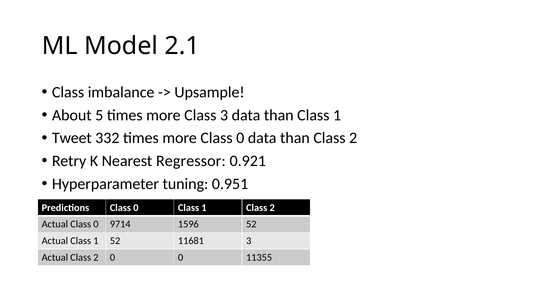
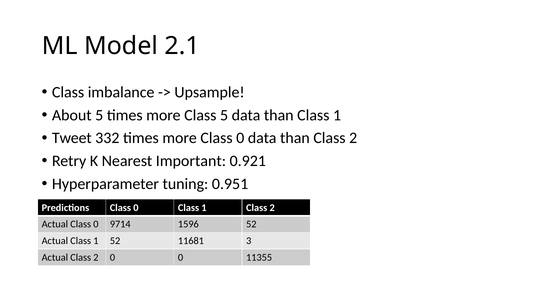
Class 3: 3 -> 5 (224, 115)
Regressor: Regressor -> Important (191, 161)
